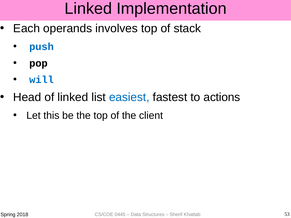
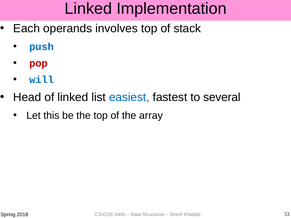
pop colour: black -> red (38, 63)
actions: actions -> several (222, 97)
client: client -> array (151, 116)
